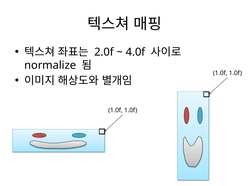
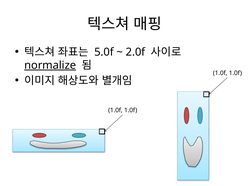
2.0f: 2.0f -> 5.0f (104, 52)
4.0f: 4.0f -> 2.0f (135, 52)
normalize underline: none -> present (50, 66)
